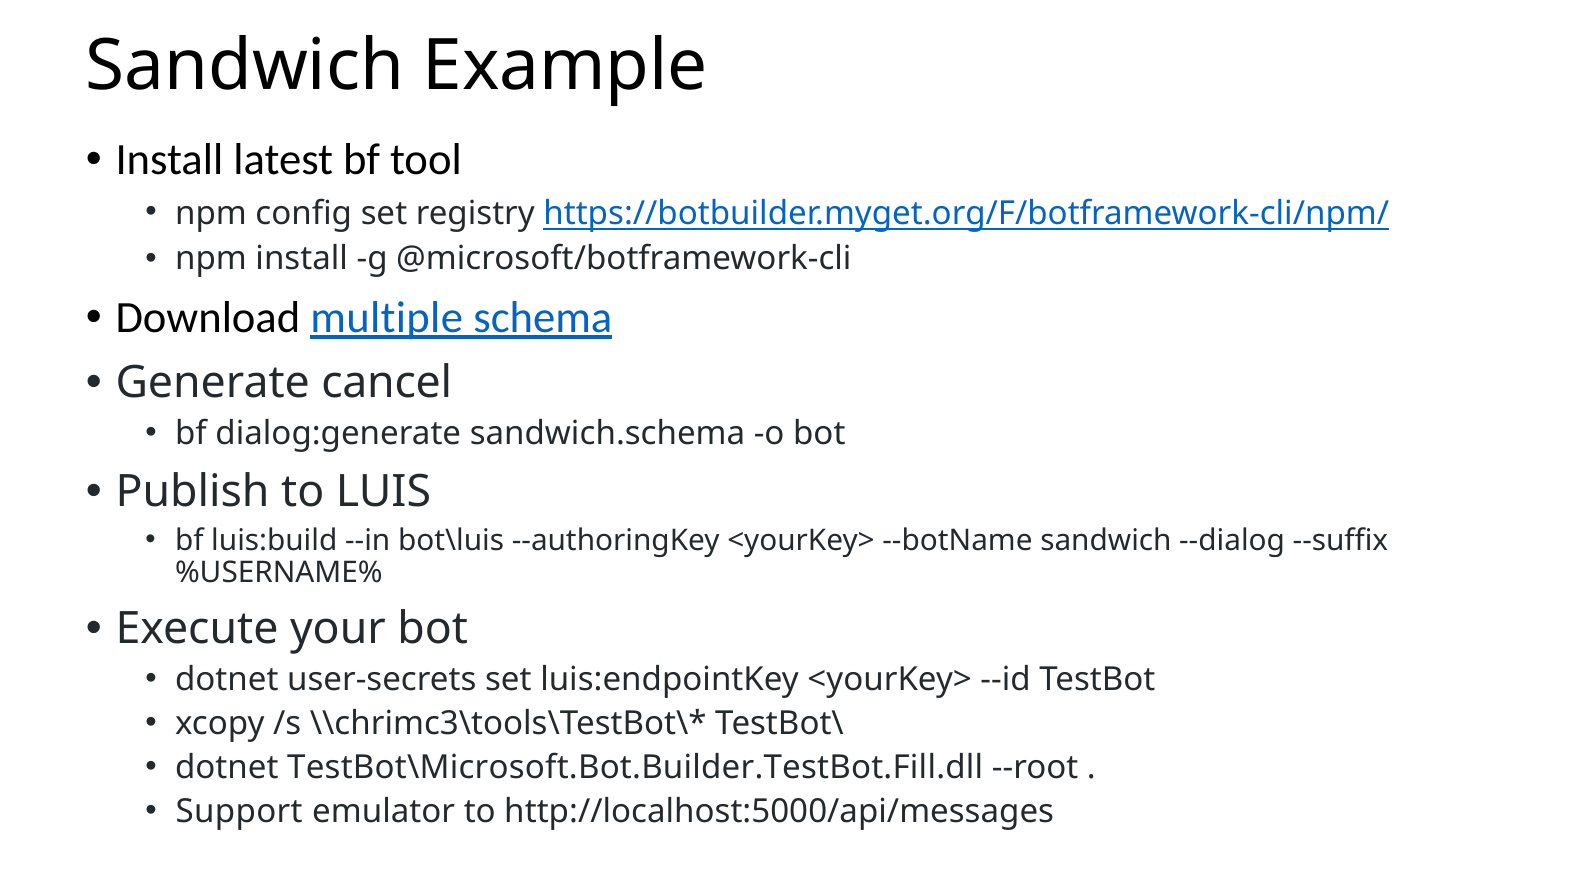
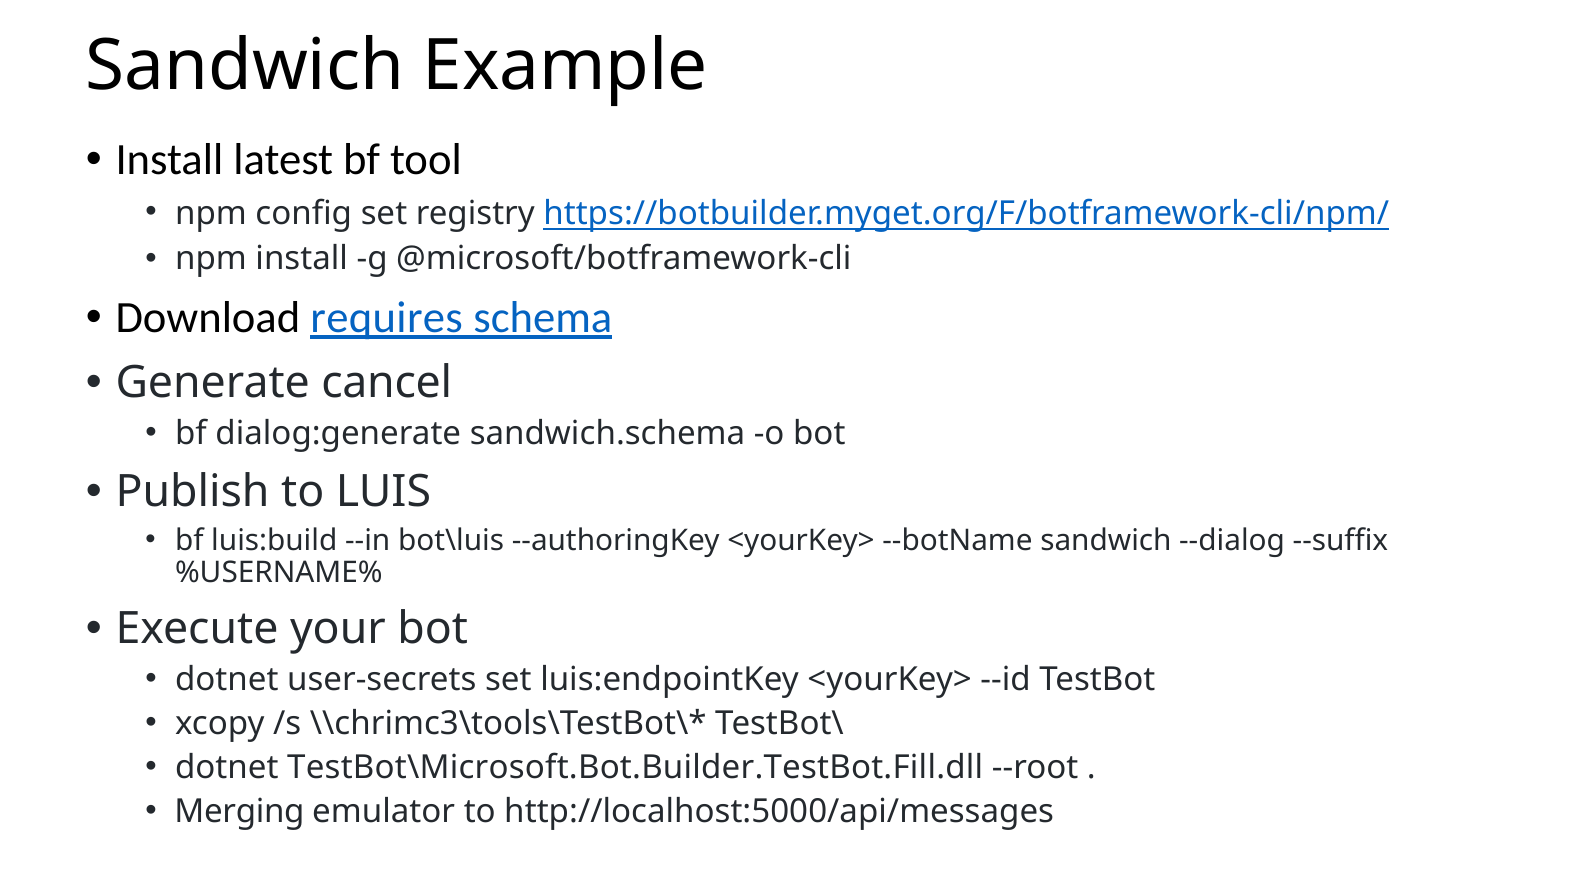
multiple: multiple -> requires (387, 318)
Support: Support -> Merging (239, 811)
